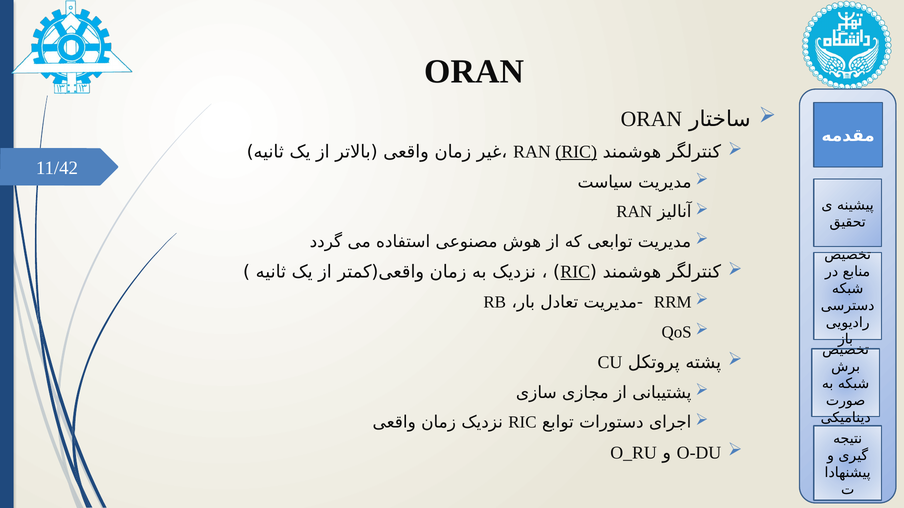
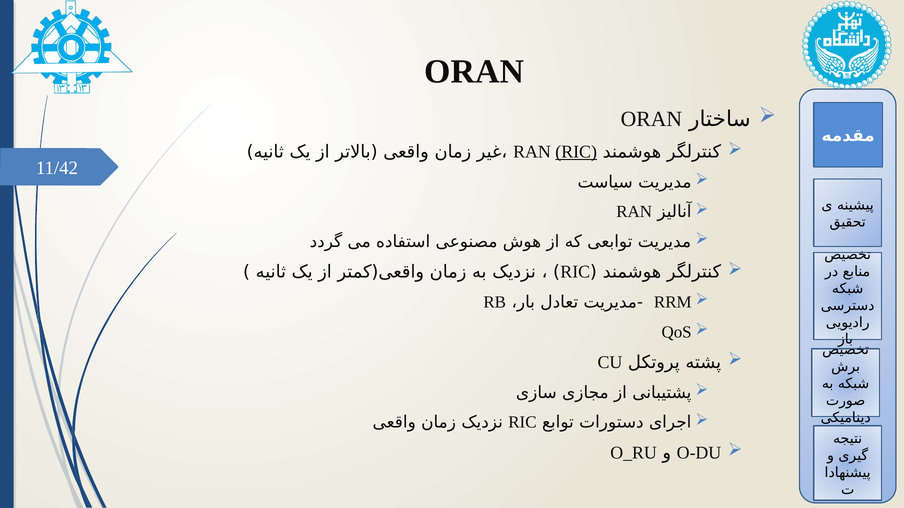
RIC underline: present -> none (575, 272)
